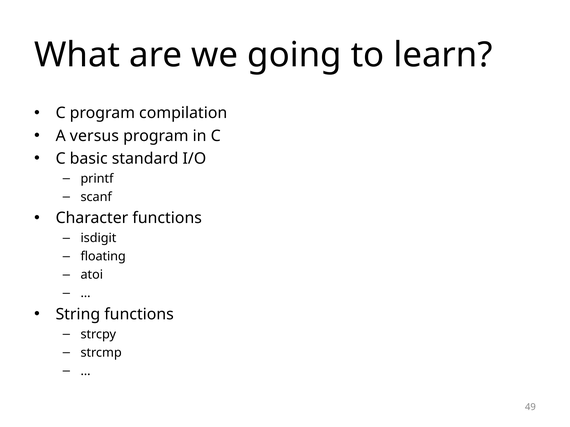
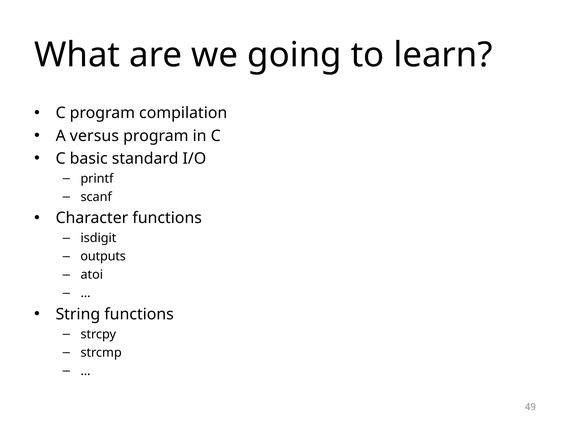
floating: floating -> outputs (103, 257)
